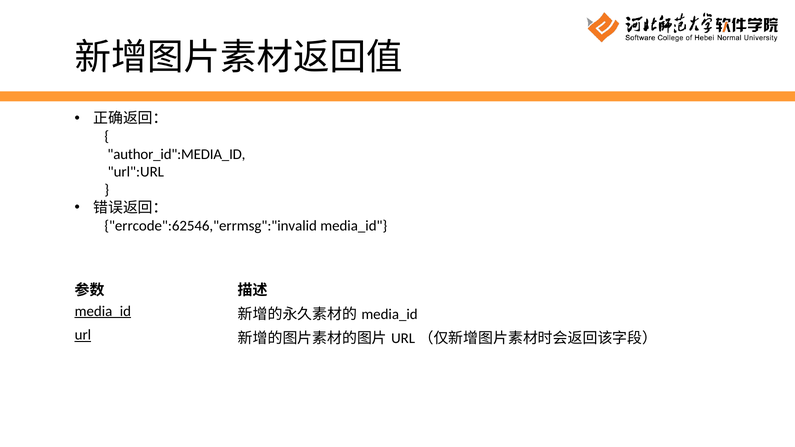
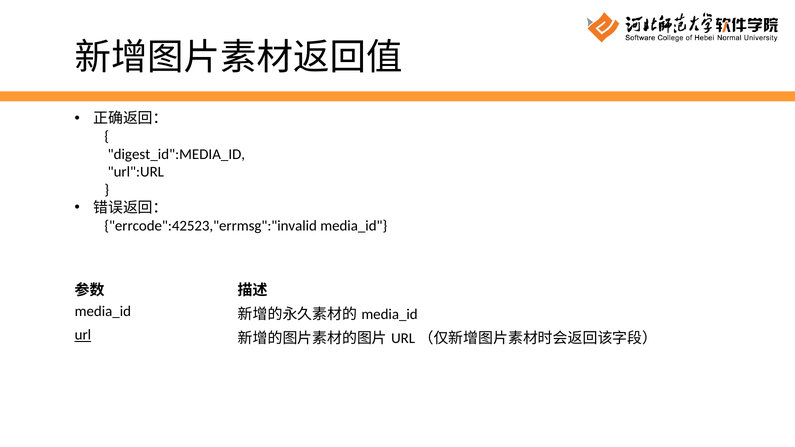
author_id":MEDIA_ID: author_id":MEDIA_ID -> digest_id":MEDIA_ID (176, 154)
errcode":62546,"errmsg":"invalid: errcode":62546,"errmsg":"invalid -> errcode":42523,"errmsg":"invalid (211, 226)
media_id underline: present -> none (103, 311)
